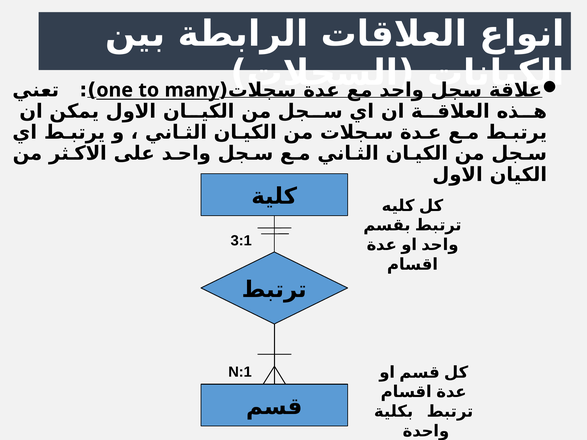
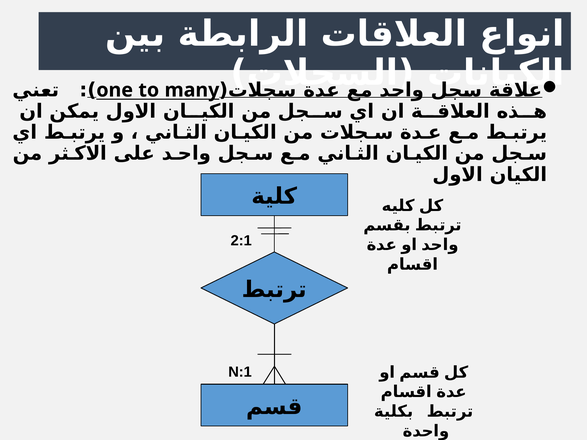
3:1: 3:1 -> 2:1 (241, 241)
